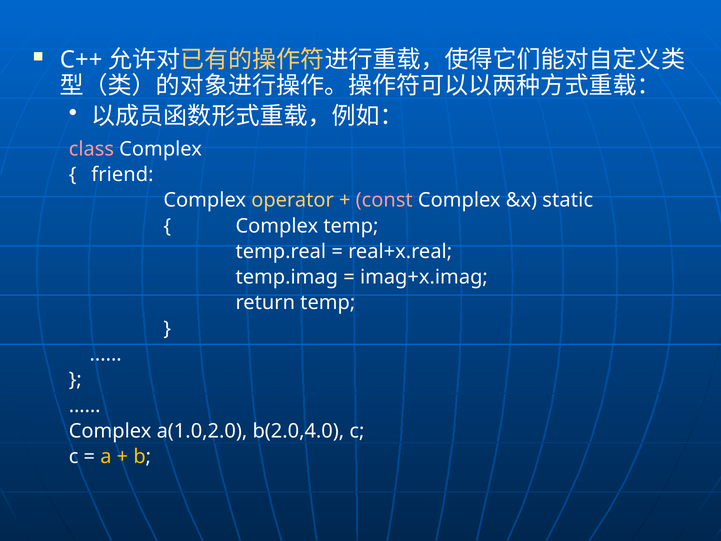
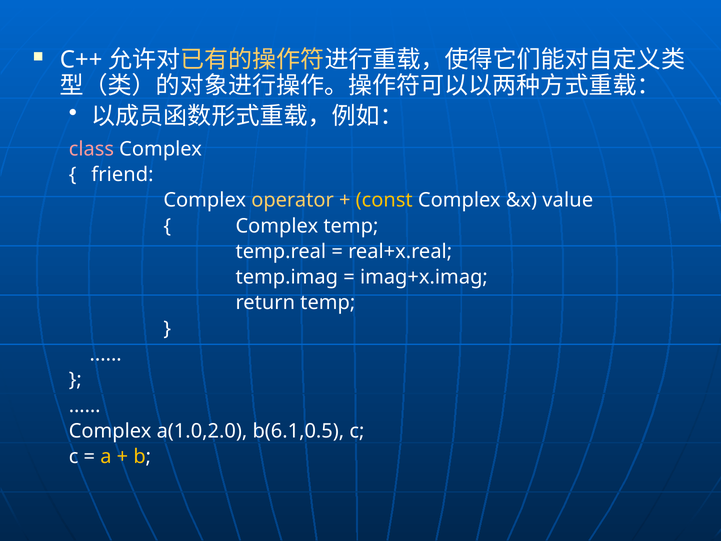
const colour: pink -> yellow (384, 200)
static: static -> value (568, 200)
b(2.0,4.0: b(2.0,4.0 -> b(6.1,0.5 (298, 431)
